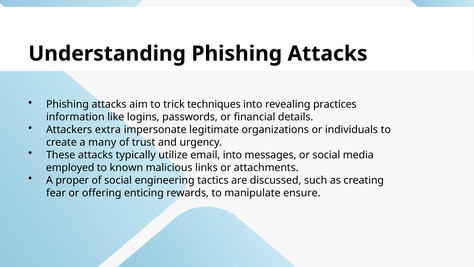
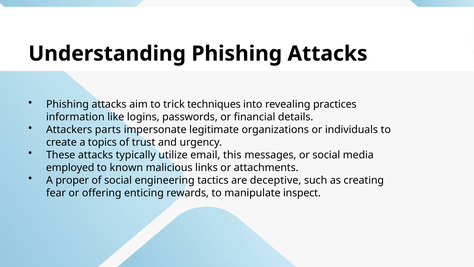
extra: extra -> parts (108, 129)
many: many -> topics (102, 142)
email into: into -> this (232, 155)
discussed: discussed -> deceptive (276, 180)
ensure: ensure -> inspect (302, 193)
